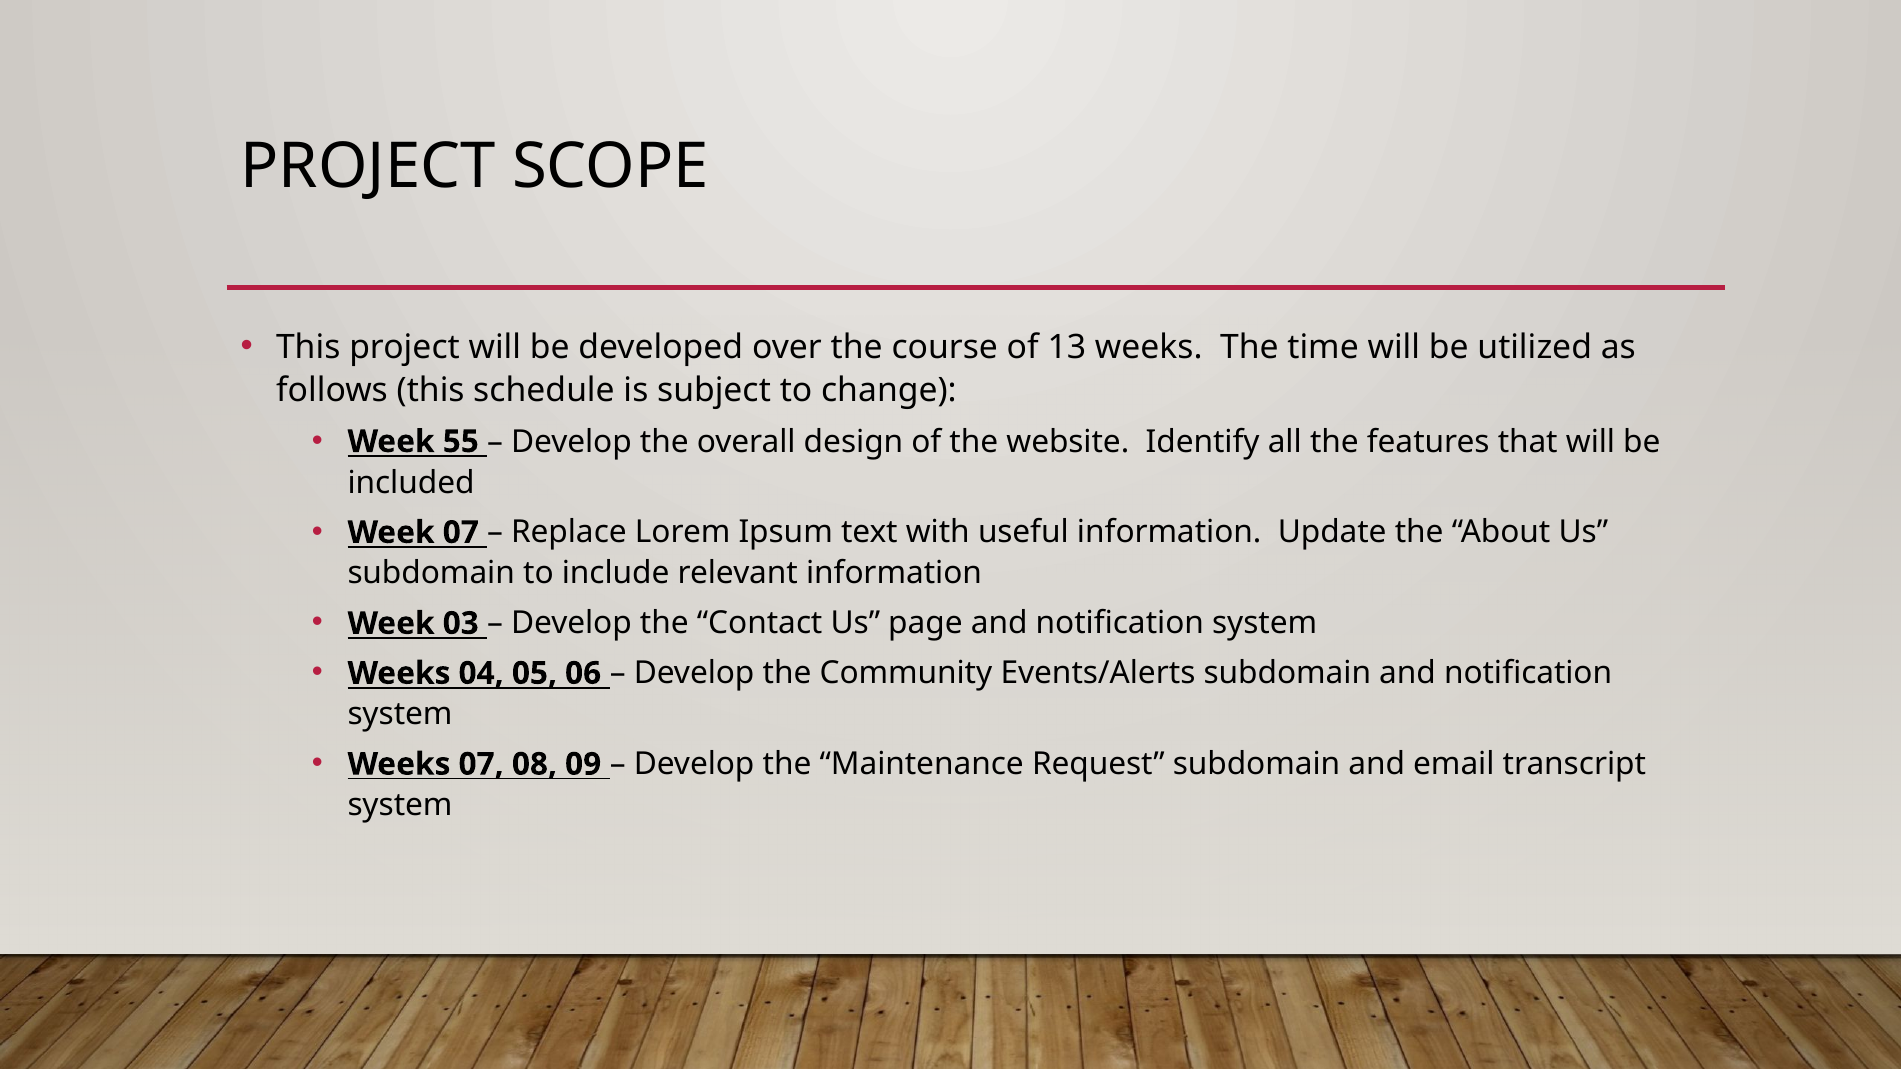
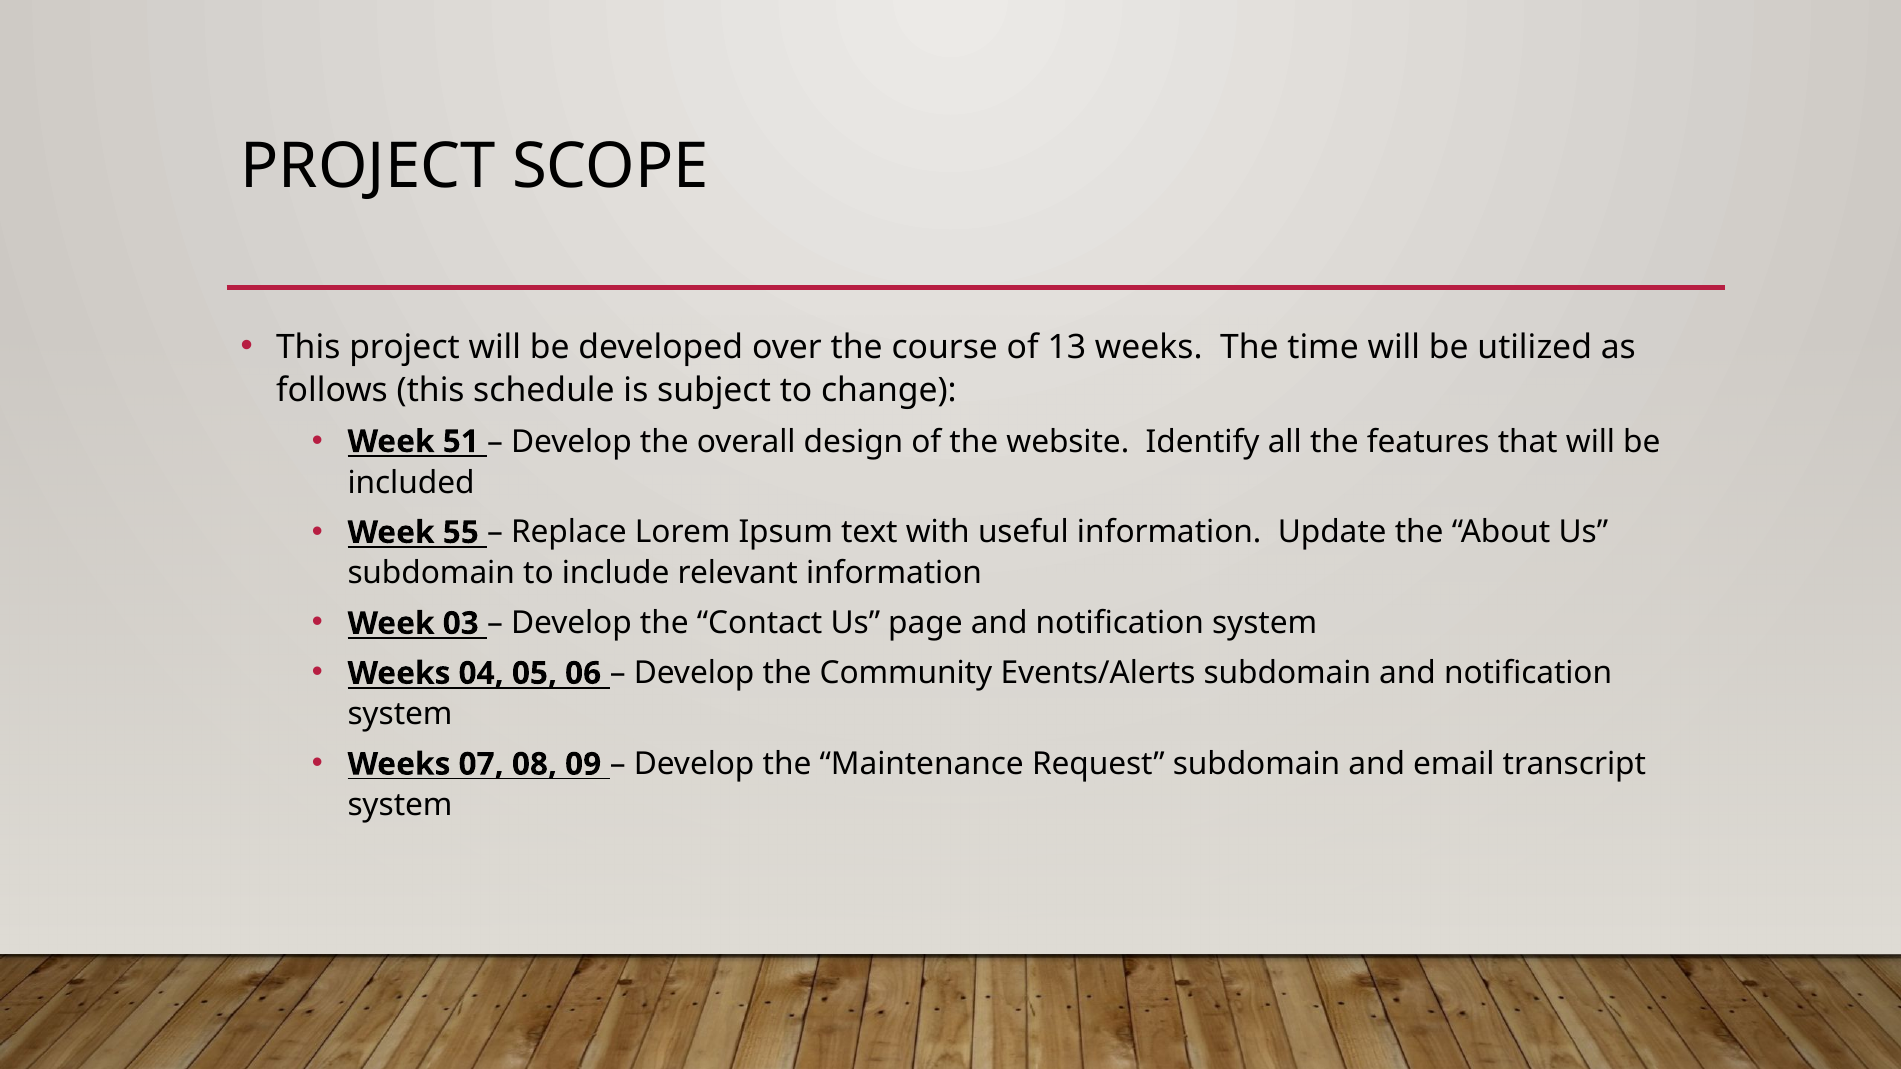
55: 55 -> 51 (461, 442)
Week 07: 07 -> 55 (461, 533)
